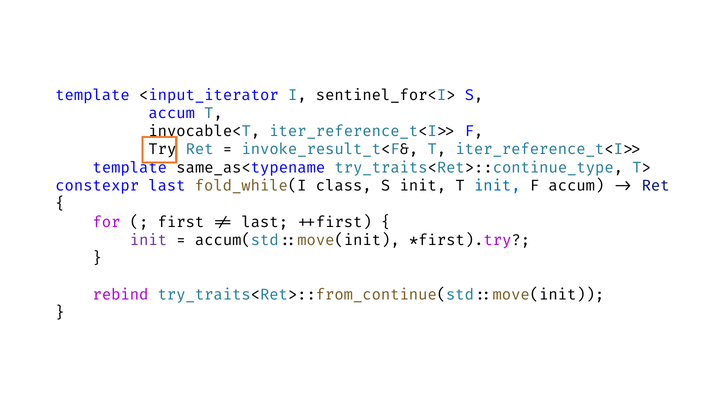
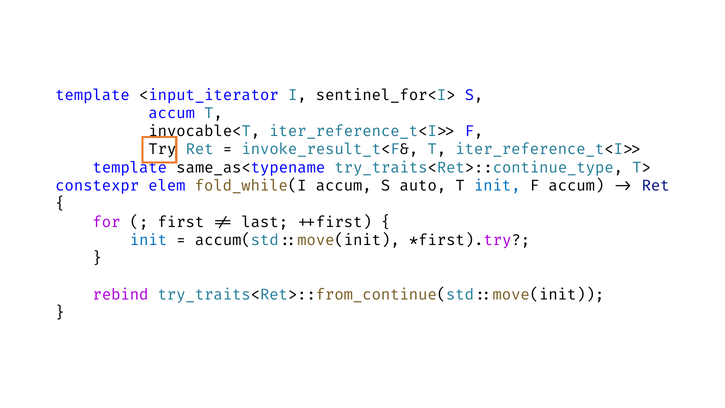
constexpr last: last -> elem (167, 186)
fold_while(I class: class -> accum (344, 186)
S init: init -> auto (423, 186)
init colour: purple -> blue (148, 240)
